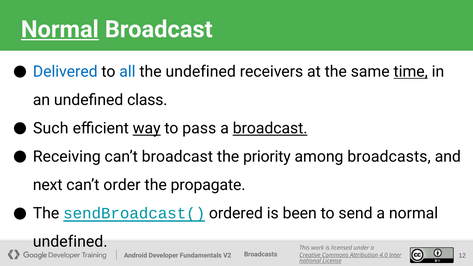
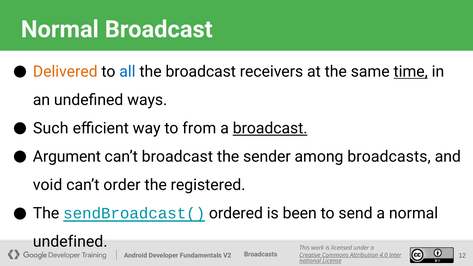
Normal underline: present -> none (60, 29)
Delivered colour: blue -> orange (65, 72)
the undefined: undefined -> broadcast (201, 72)
class: class -> ways (147, 100)
way underline: present -> none (147, 128)
pass: pass -> from (199, 128)
Receiving: Receiving -> Argument (67, 157)
priority: priority -> sender (267, 157)
next: next -> void (48, 185)
propagate: propagate -> registered (208, 185)
